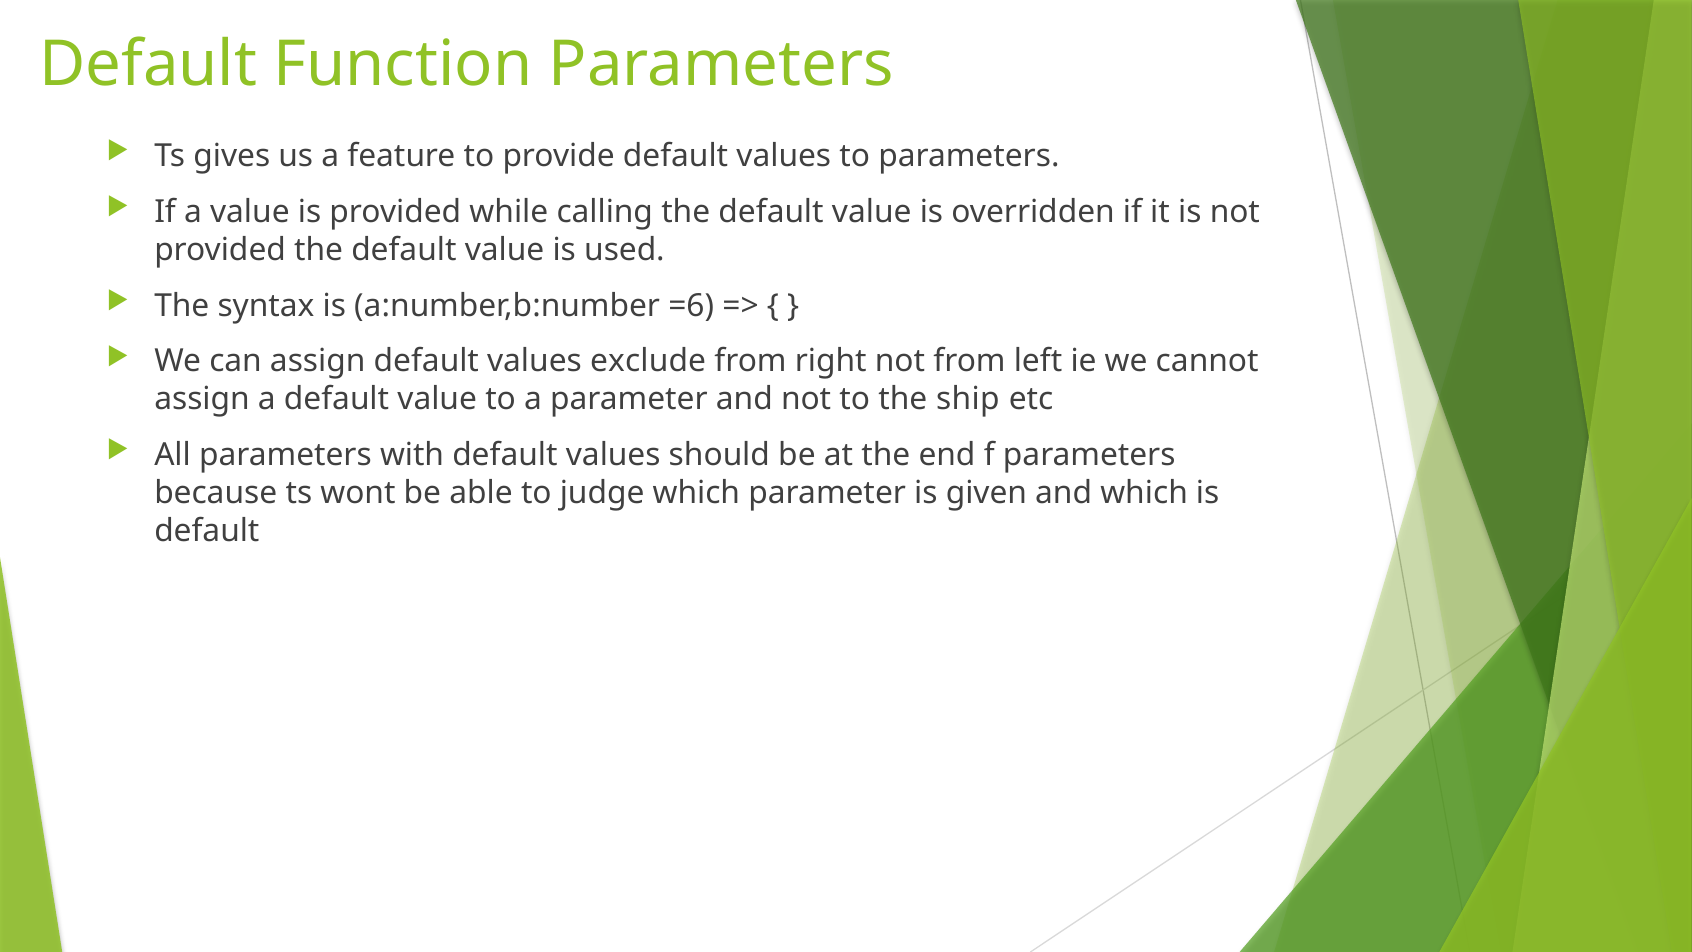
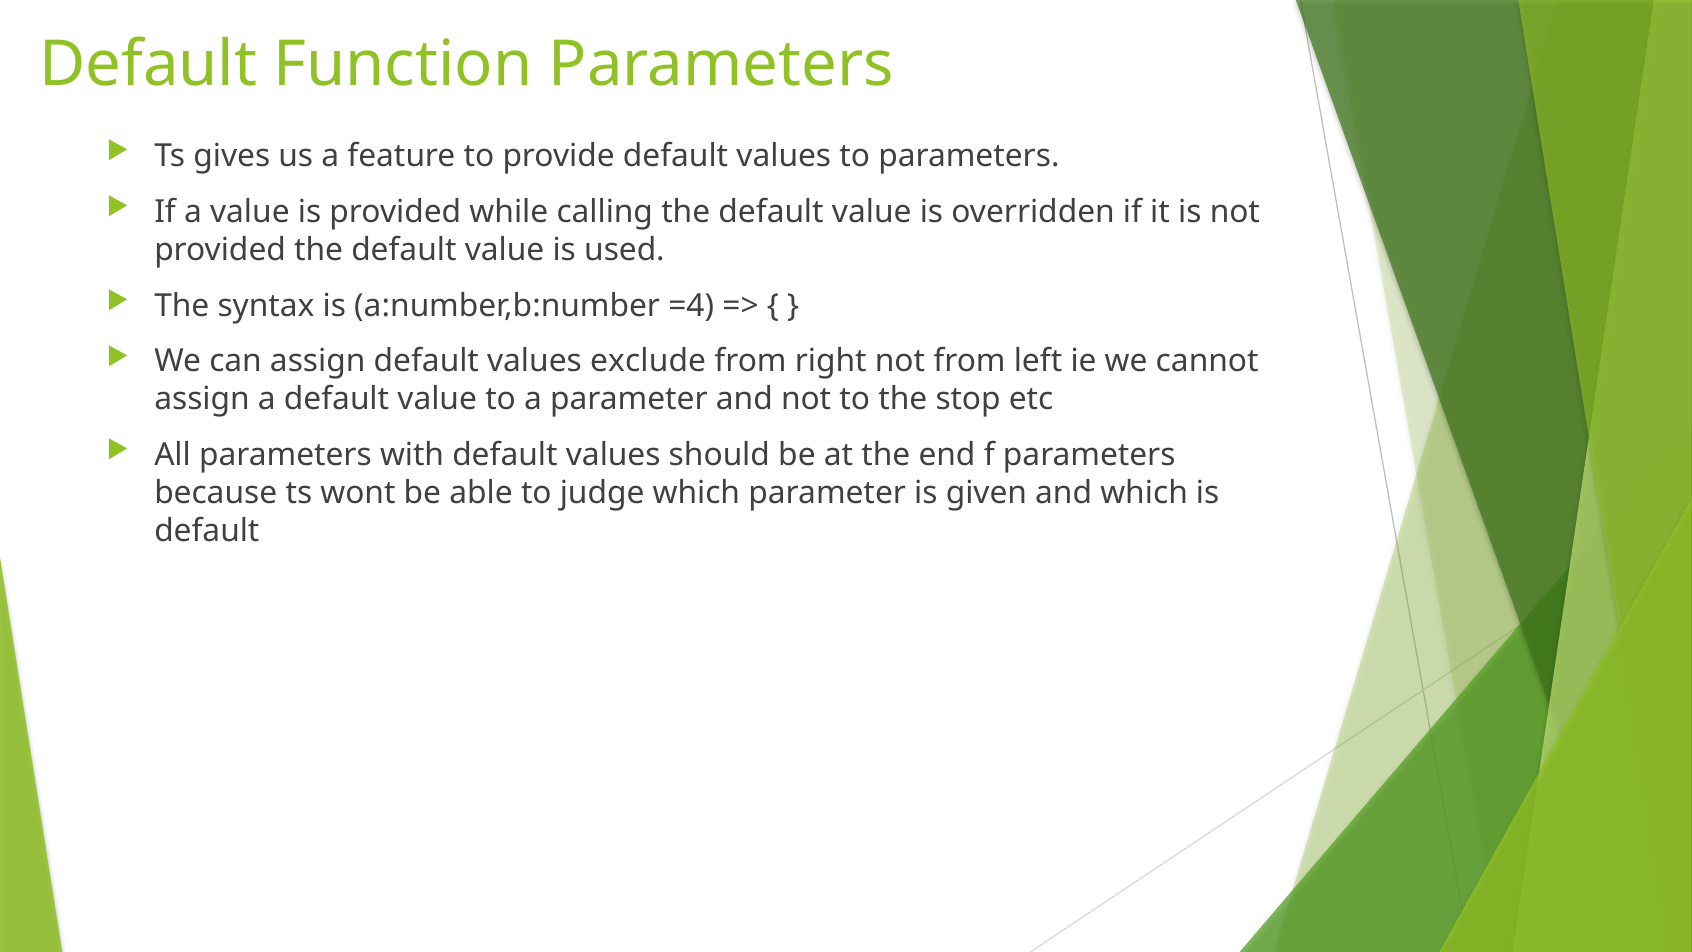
=6: =6 -> =4 (691, 306)
ship: ship -> stop (968, 399)
